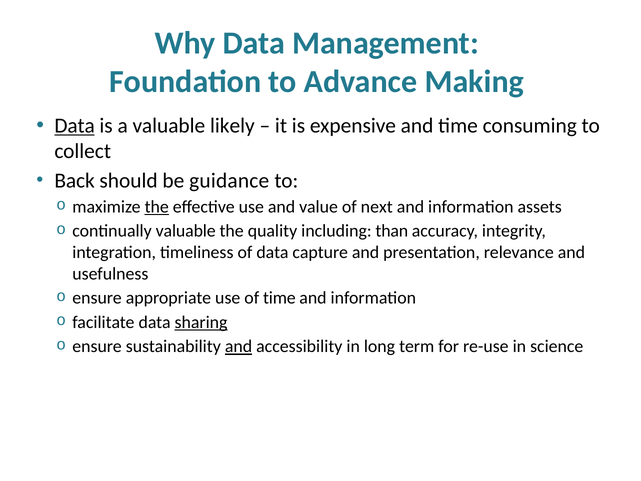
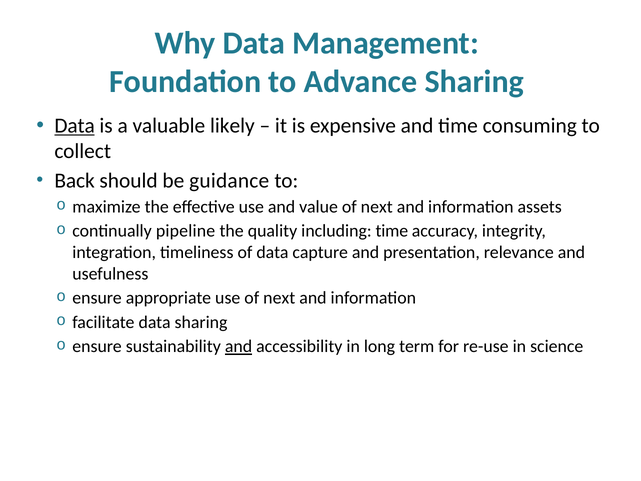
Advance Making: Making -> Sharing (474, 82)
the underline: present -> none (157, 207)
continually valuable: valuable -> pipeline (186, 231)
including than: than -> time (392, 231)
use of time: time -> next (279, 298)
sharing underline: present -> none (201, 322)
